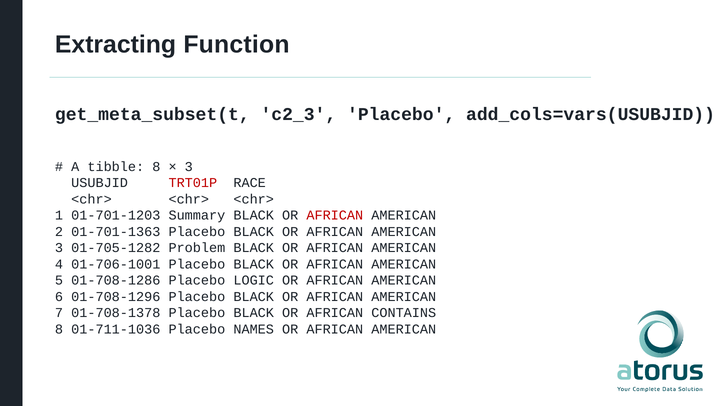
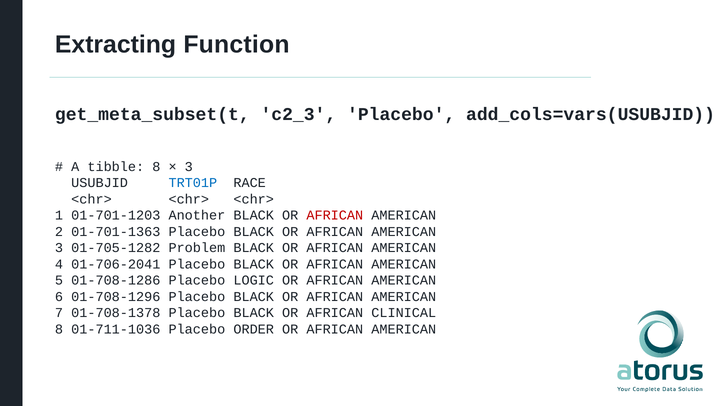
TRT01P colour: red -> blue (193, 183)
Summary: Summary -> Another (197, 215)
01-706-1001: 01-706-1001 -> 01-706-2041 (116, 264)
CONTAINS: CONTAINS -> CLINICAL (404, 313)
NAMES: NAMES -> ORDER (254, 329)
